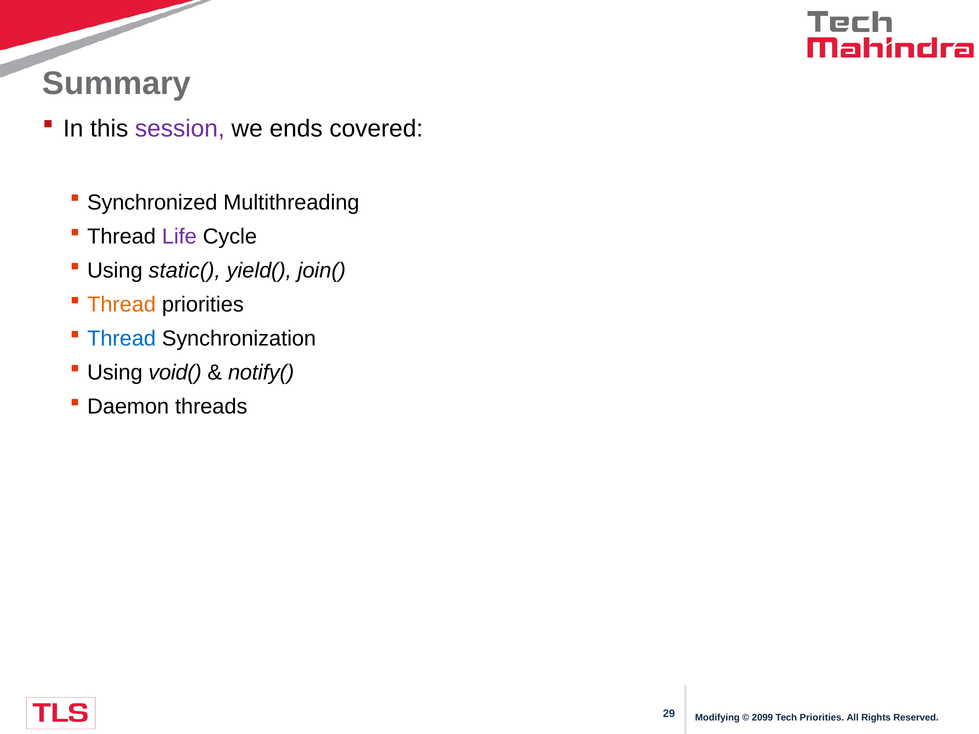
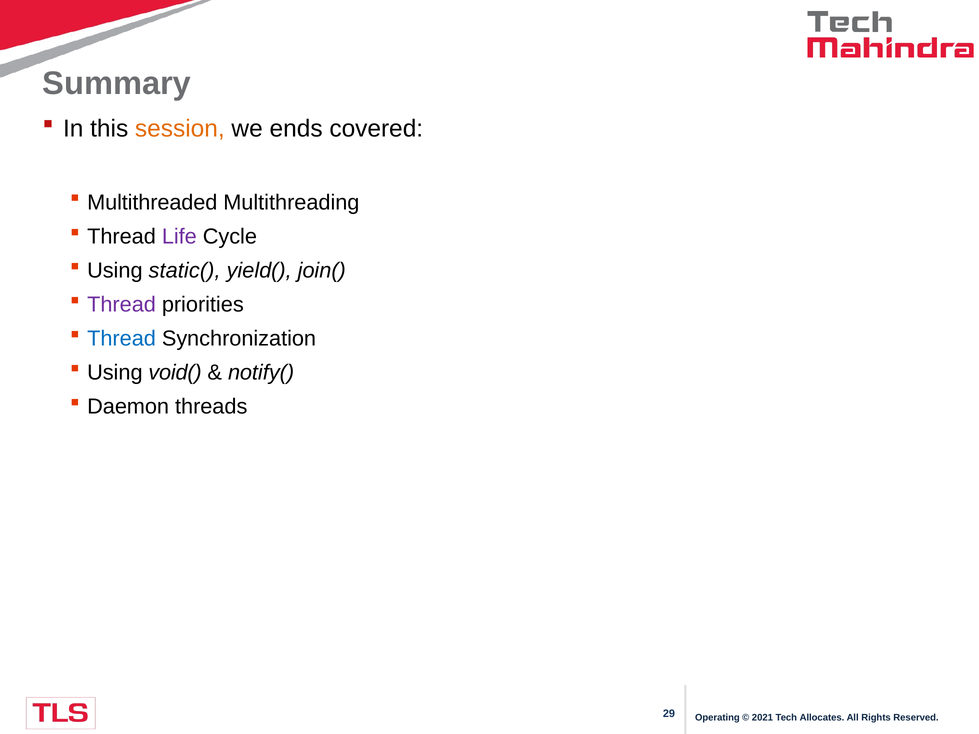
session colour: purple -> orange (180, 129)
Synchronized: Synchronized -> Multithreaded (152, 202)
Thread colour: orange -> purple (122, 305)
Modifying: Modifying -> Operating (717, 718)
2099: 2099 -> 2021 (762, 718)
Tech Priorities: Priorities -> Allocates (822, 718)
